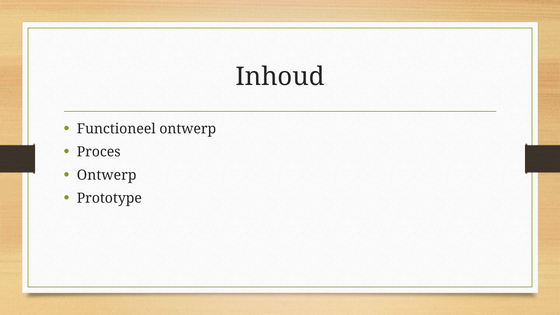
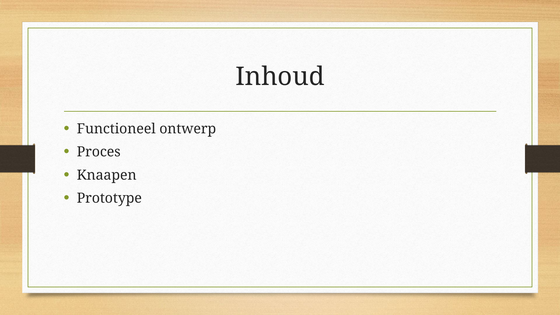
Ontwerp: Ontwerp -> Knaapen (107, 175)
